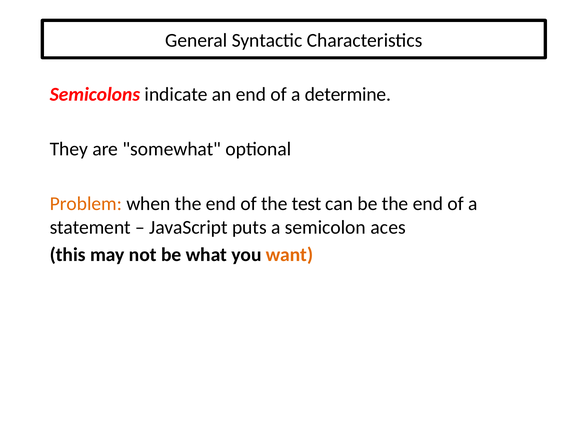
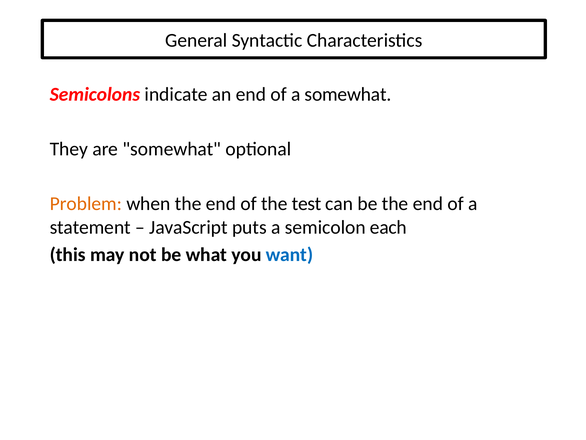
a determine: determine -> somewhat (348, 94)
aces: aces -> each (388, 227)
want colour: orange -> blue (289, 254)
